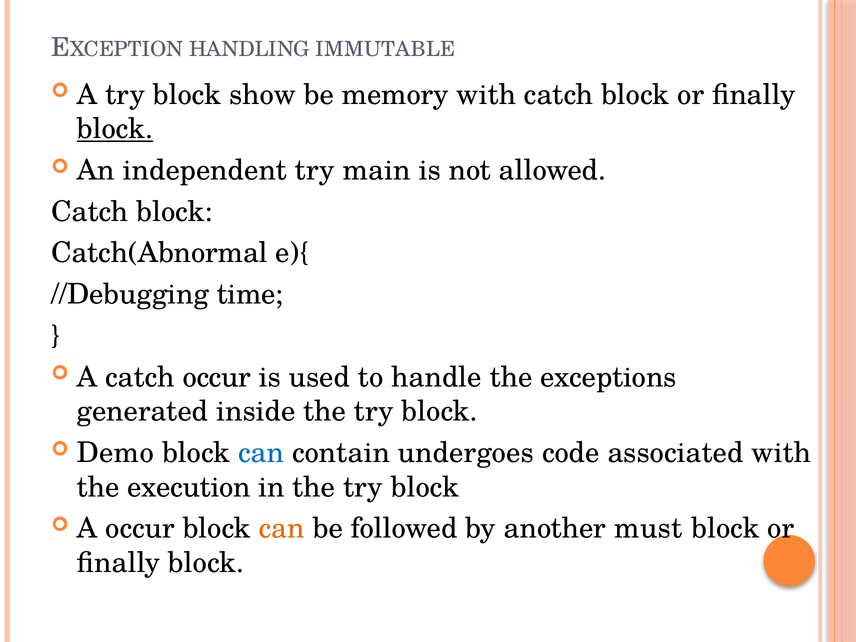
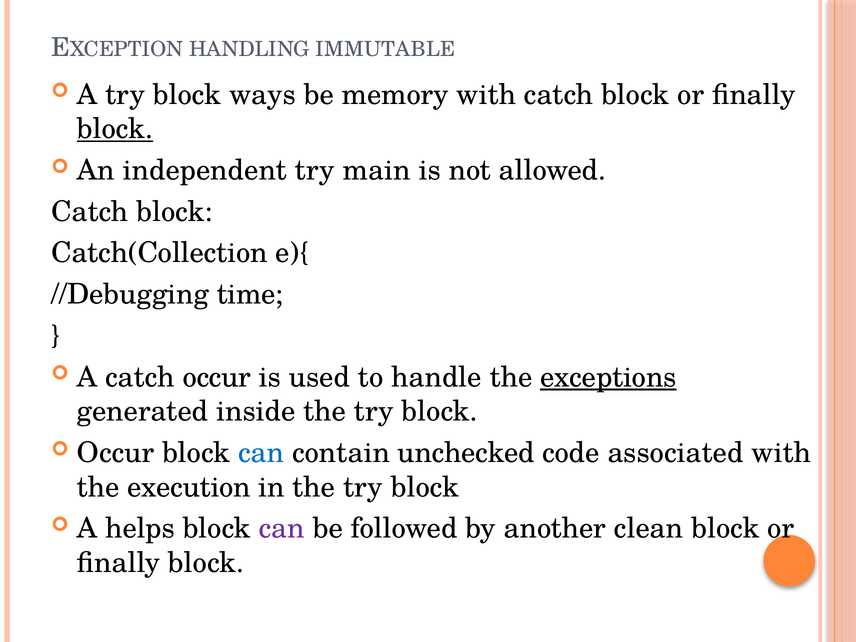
show: show -> ways (262, 95)
Catch(Abnormal: Catch(Abnormal -> Catch(Collection (159, 253)
exceptions underline: none -> present (608, 377)
Demo: Demo -> Occur (116, 453)
undergoes: undergoes -> unchecked (466, 453)
A occur: occur -> helps (140, 528)
can colour: orange -> purple (282, 528)
must: must -> clean (649, 528)
